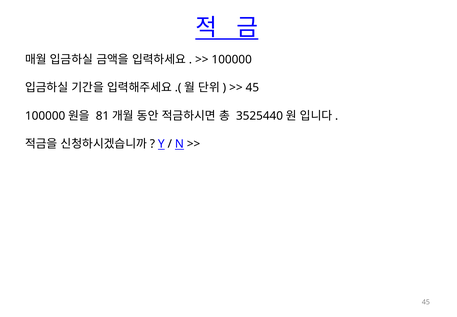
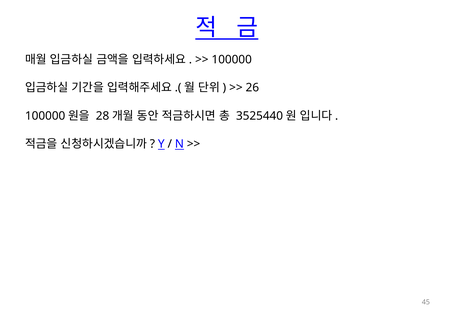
45: 45 -> 26 (252, 88)
81: 81 -> 28 (103, 116)
